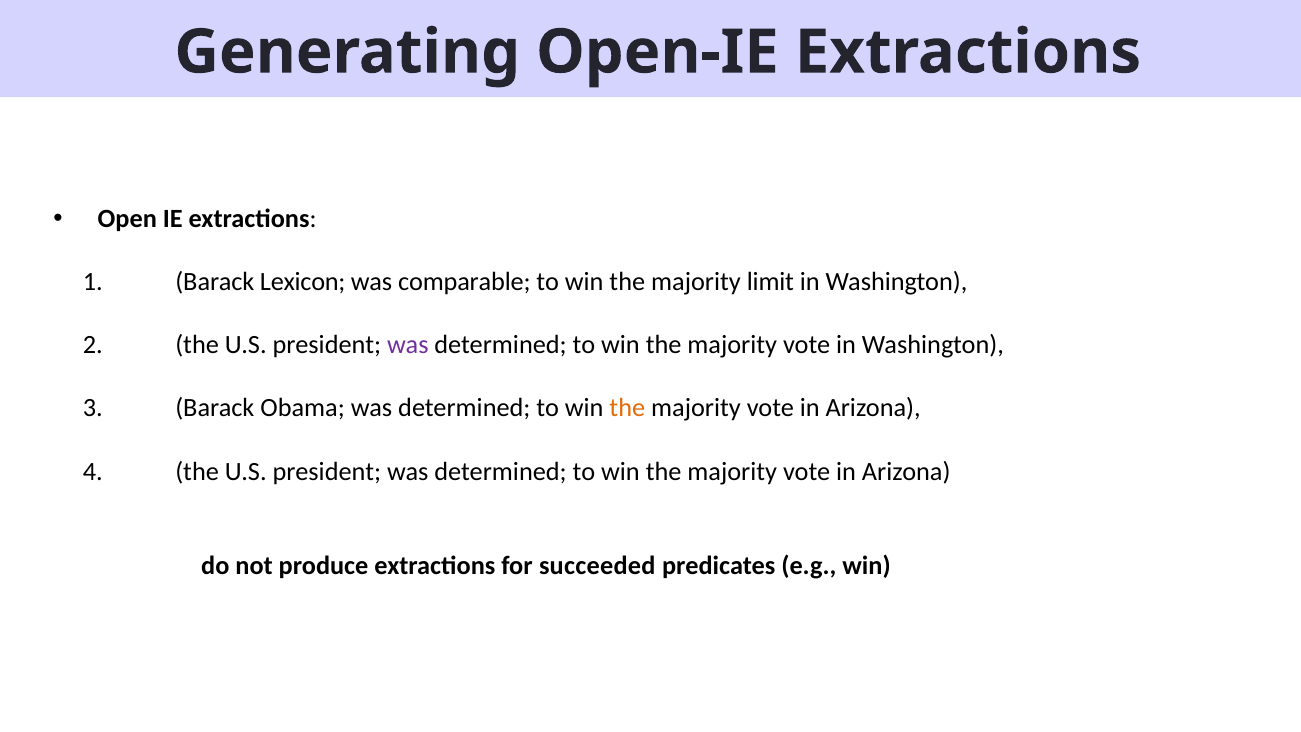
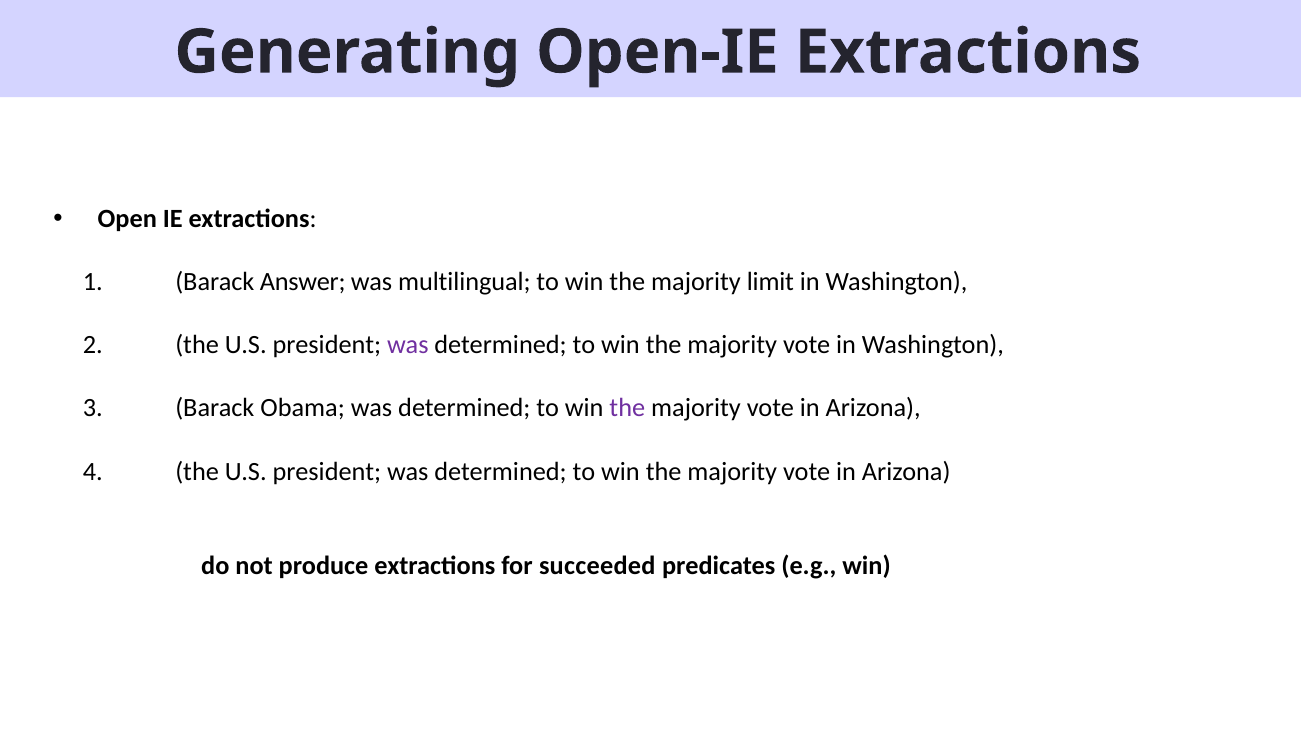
Lexicon: Lexicon -> Answer (303, 282)
comparable: comparable -> multilingual (464, 282)
the colour: orange -> purple (627, 408)
